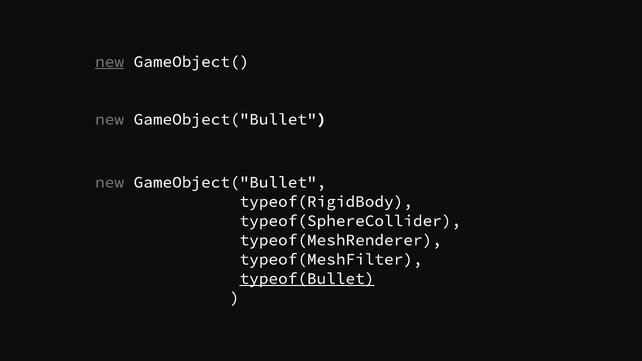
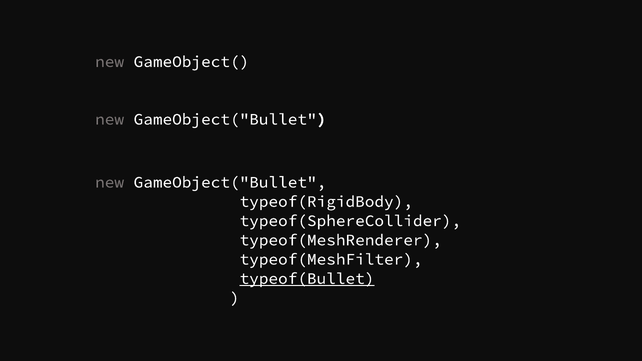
new underline: present -> none (110, 62)
